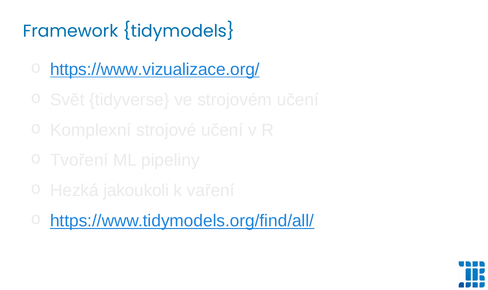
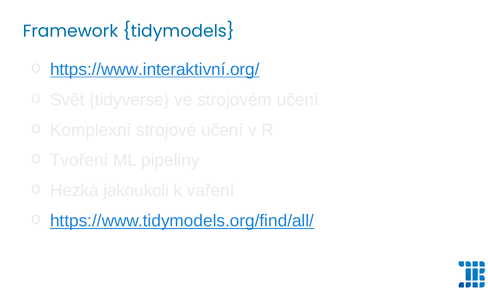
https://www.vizualizace.org/: https://www.vizualizace.org/ -> https://www.interaktivní.org/ (155, 70)
